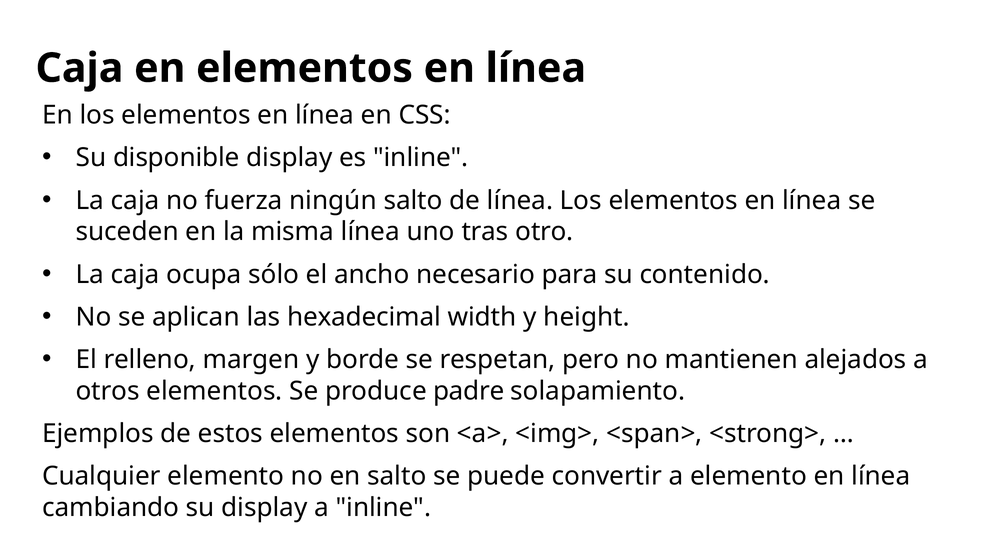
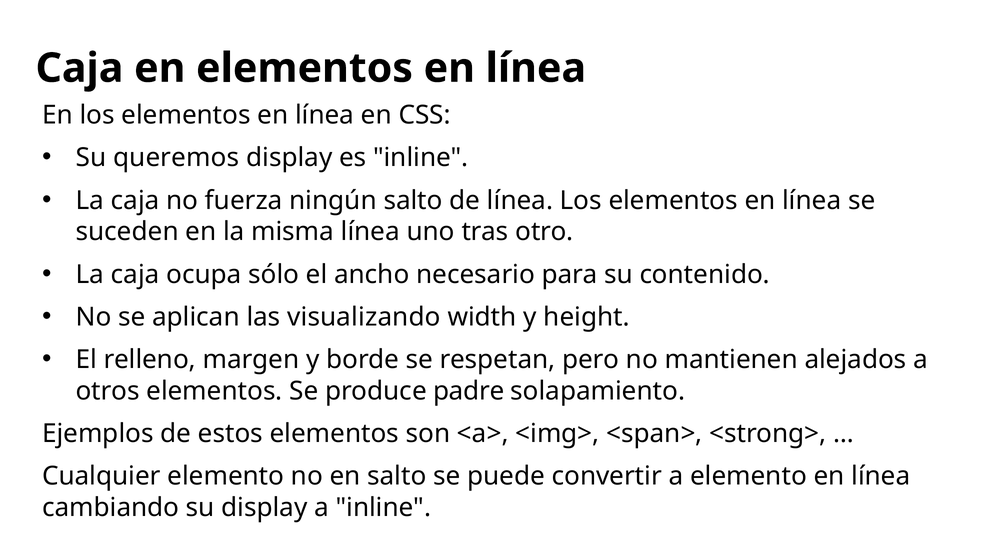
disponible: disponible -> queremos (176, 158)
hexadecimal: hexadecimal -> visualizando (364, 317)
